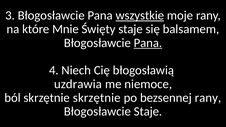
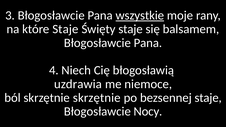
które Mnie: Mnie -> Staje (65, 29)
Pana underline: present -> none (148, 43)
bezsennej rany: rany -> staje (208, 98)
Błogosławcie Staje: Staje -> Nocy (148, 112)
